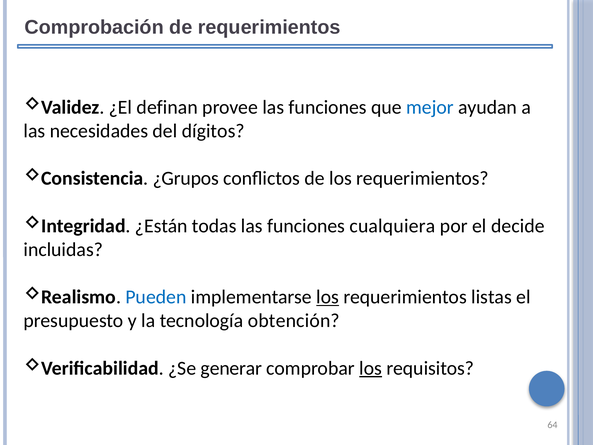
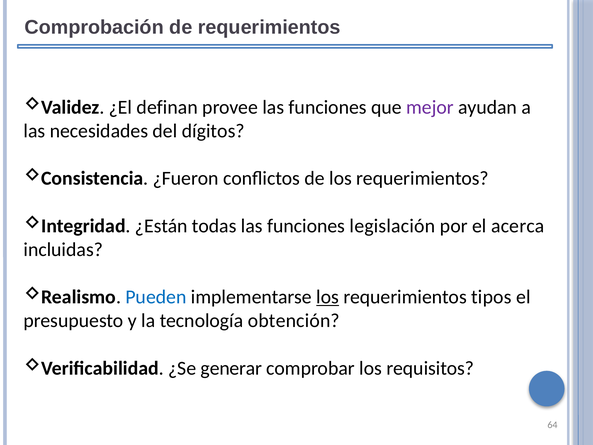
mejor colour: blue -> purple (430, 107)
¿Grupos: ¿Grupos -> ¿Fueron (186, 178)
cualquiera: cualquiera -> legislación (392, 226)
decide: decide -> acerca (518, 226)
listas: listas -> tipos (491, 297)
los underline: present -> none (371, 368)
